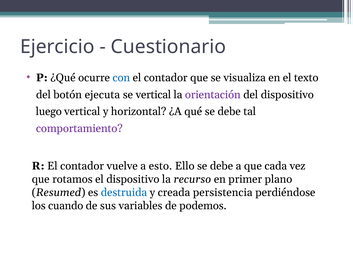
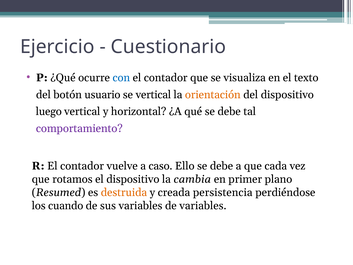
ejecuta: ejecuta -> usuario (102, 95)
orientación colour: purple -> orange (213, 95)
esto: esto -> caso (161, 166)
recurso: recurso -> cambia (192, 179)
destruida colour: blue -> orange (124, 192)
de podemos: podemos -> variables (203, 205)
